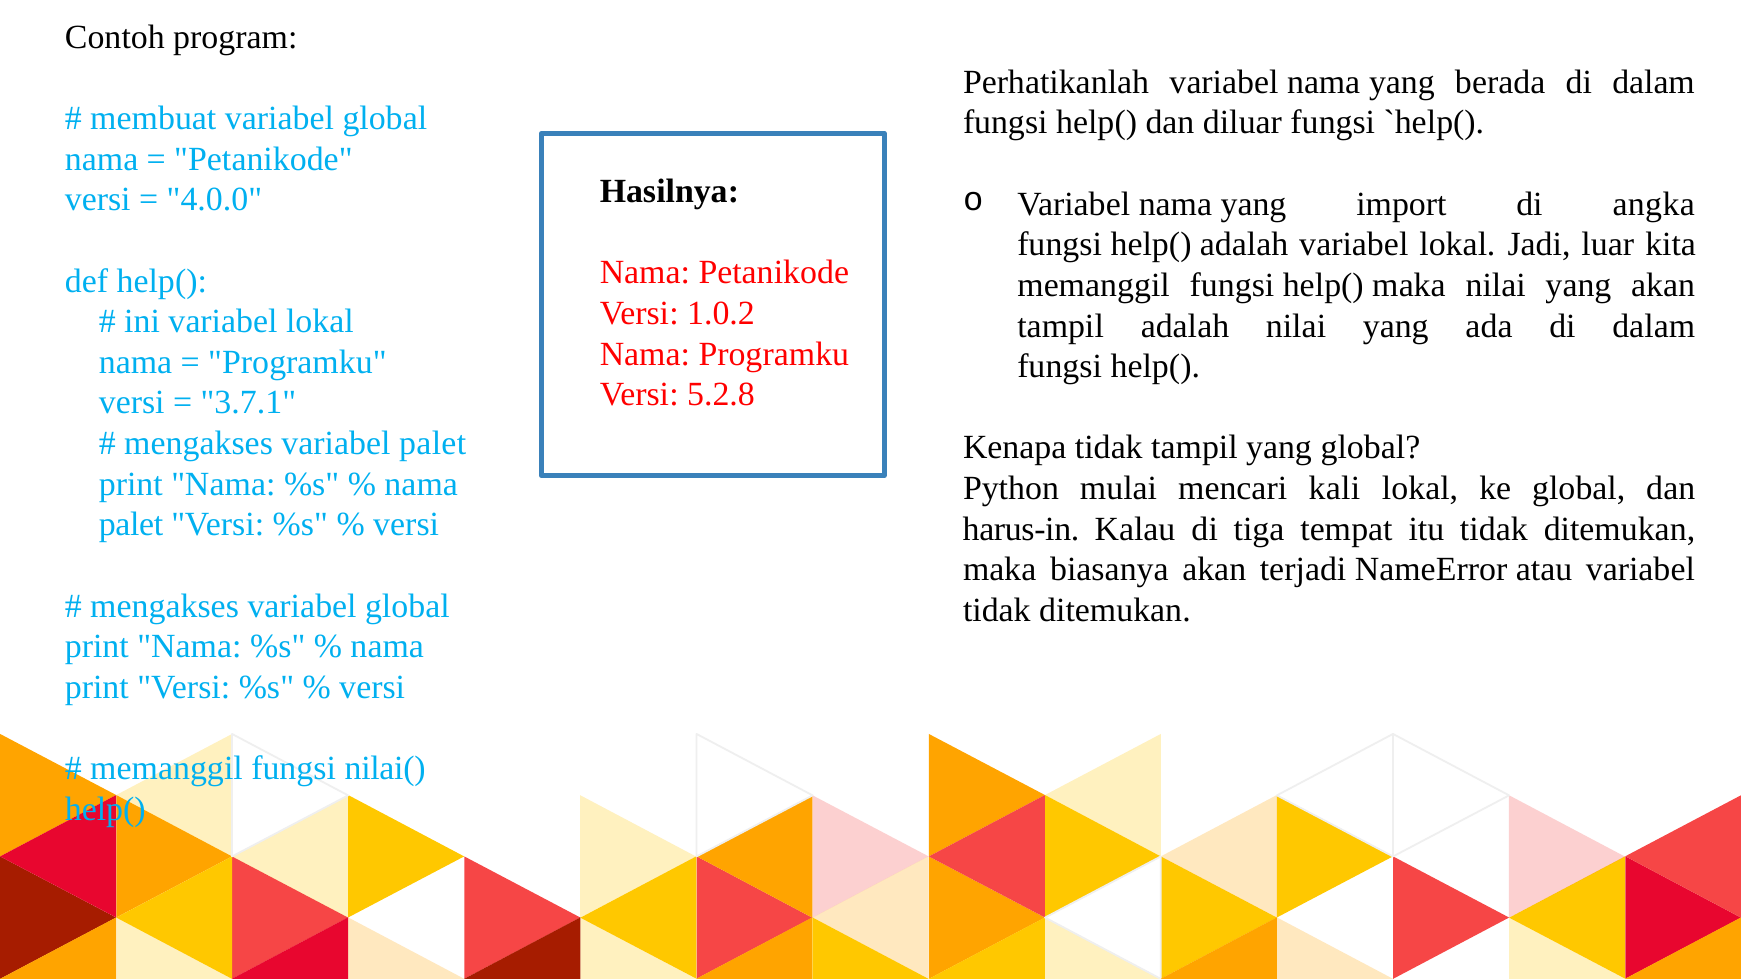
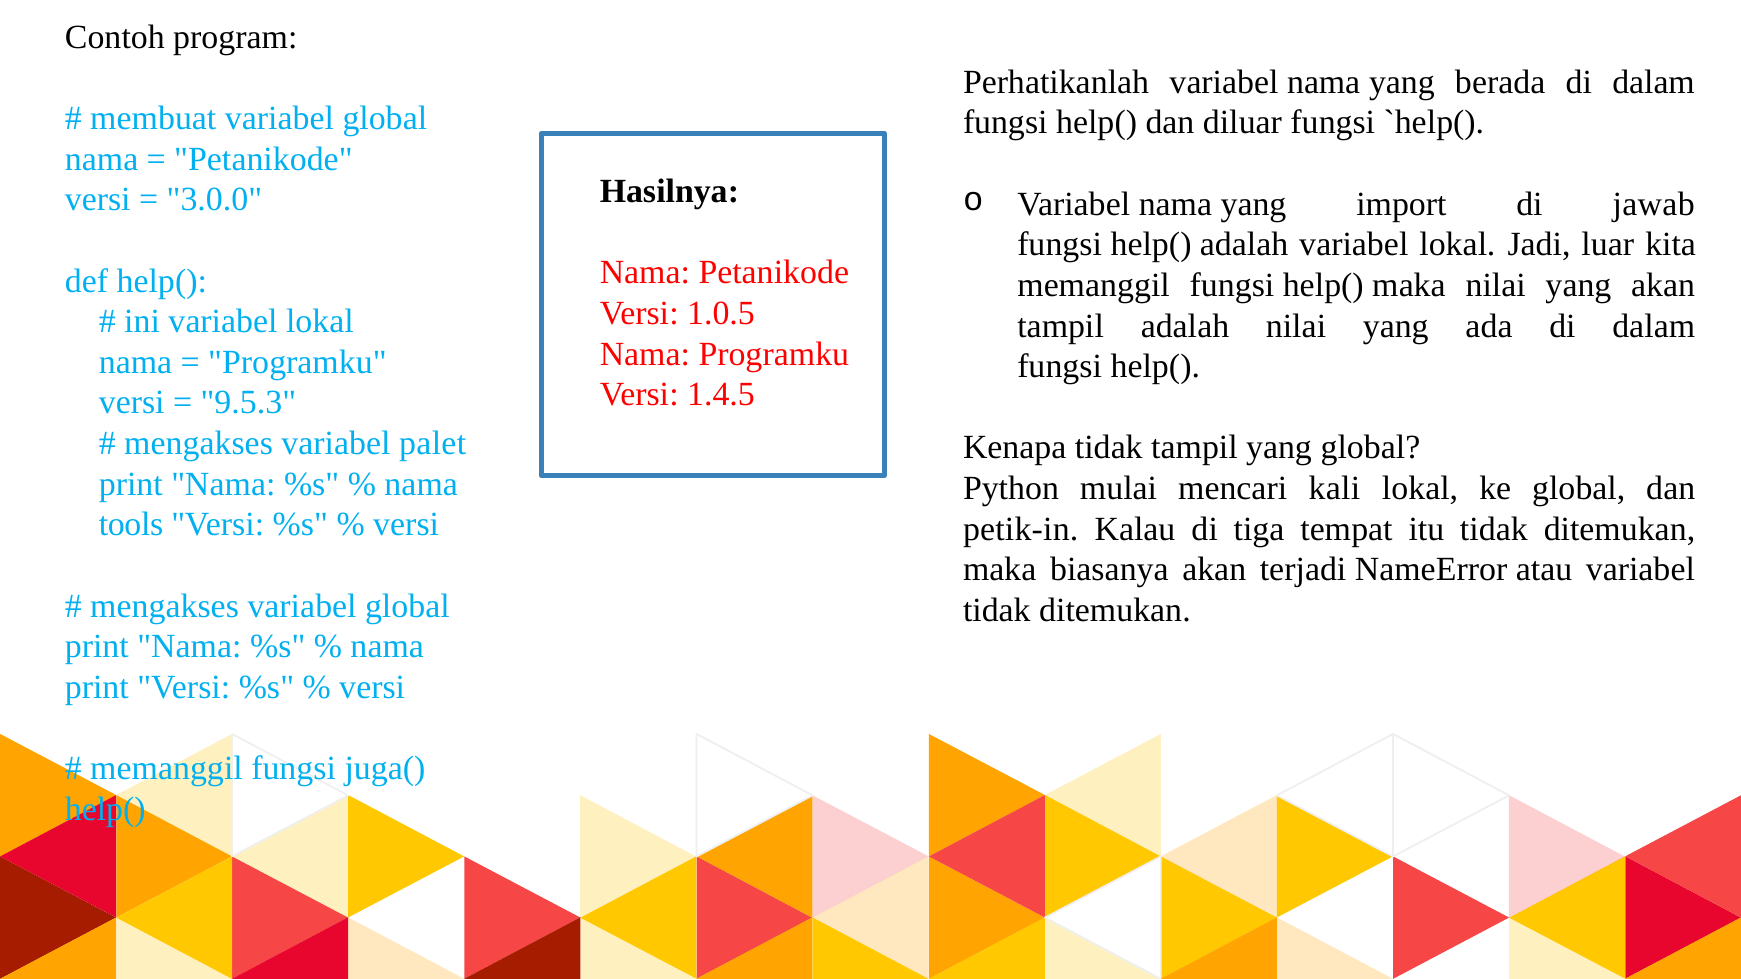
4.0.0: 4.0.0 -> 3.0.0 (214, 200)
angka: angka -> jawab (1654, 204)
1.0.2: 1.0.2 -> 1.0.5 (721, 313)
5.2.8: 5.2.8 -> 1.4.5 (721, 395)
3.7.1: 3.7.1 -> 9.5.3 (248, 403)
palet: palet -> tools (131, 525)
harus-in: harus-in -> petik-in (1021, 529)
nilai(: nilai( -> juga( (385, 769)
